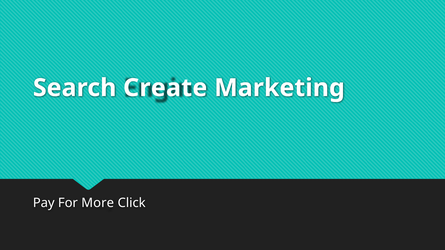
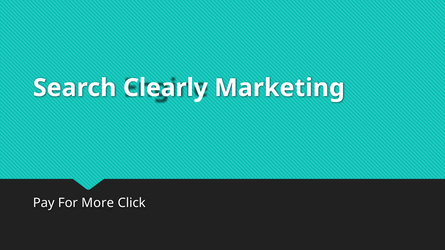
Create: Create -> Clearly (165, 88)
